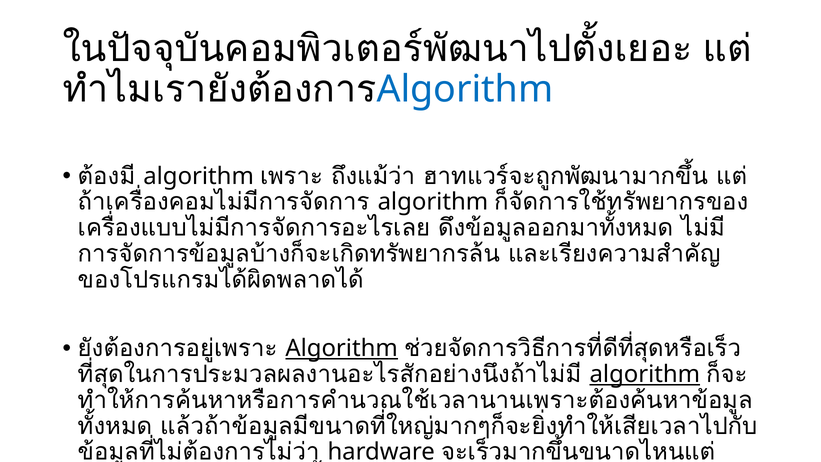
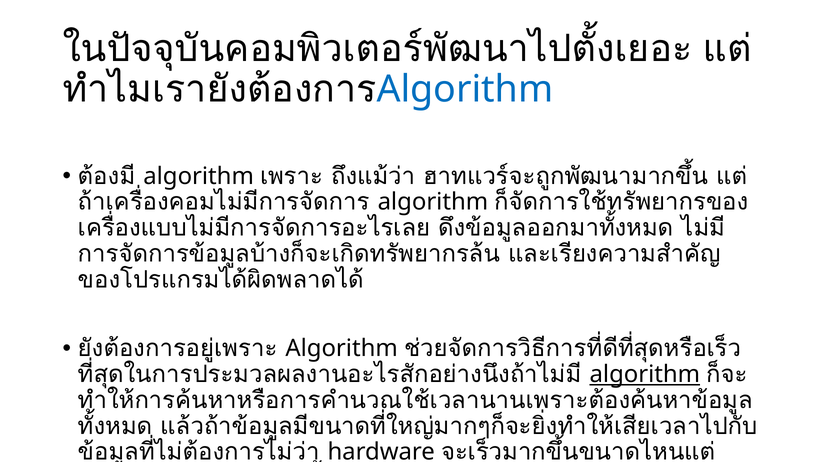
Algorithm underline: present -> none (342, 348)
